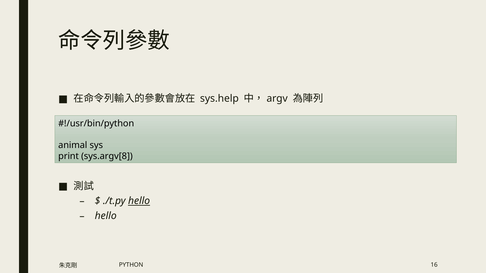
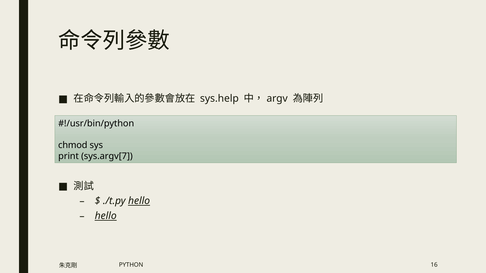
animal: animal -> chmod (73, 146)
sys.argv[8: sys.argv[8 -> sys.argv[7 (107, 156)
hello underline: none -> present (106, 216)
